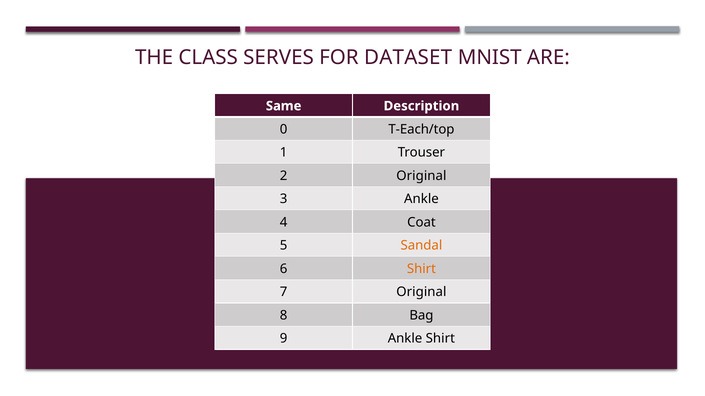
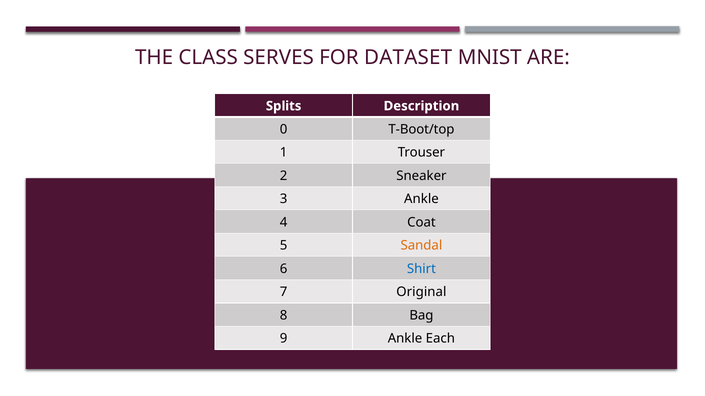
Same: Same -> Splits (284, 106)
T-Each/top: T-Each/top -> T-Boot/top (421, 129)
2 Original: Original -> Sneaker (421, 176)
Shirt colour: orange -> blue (421, 269)
Ankle Shirt: Shirt -> Each (440, 339)
